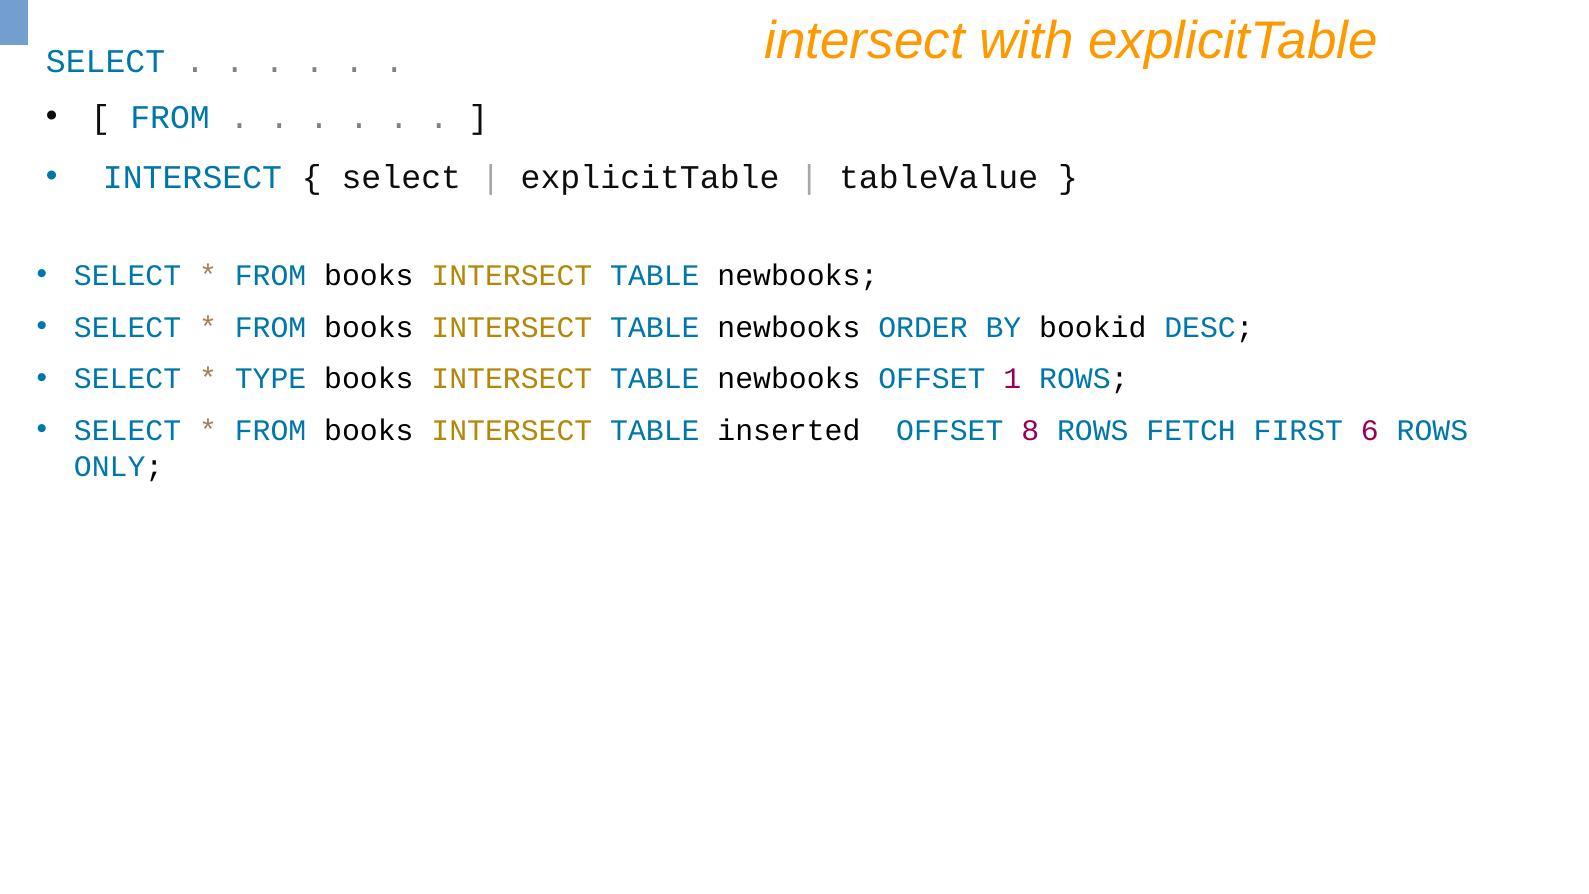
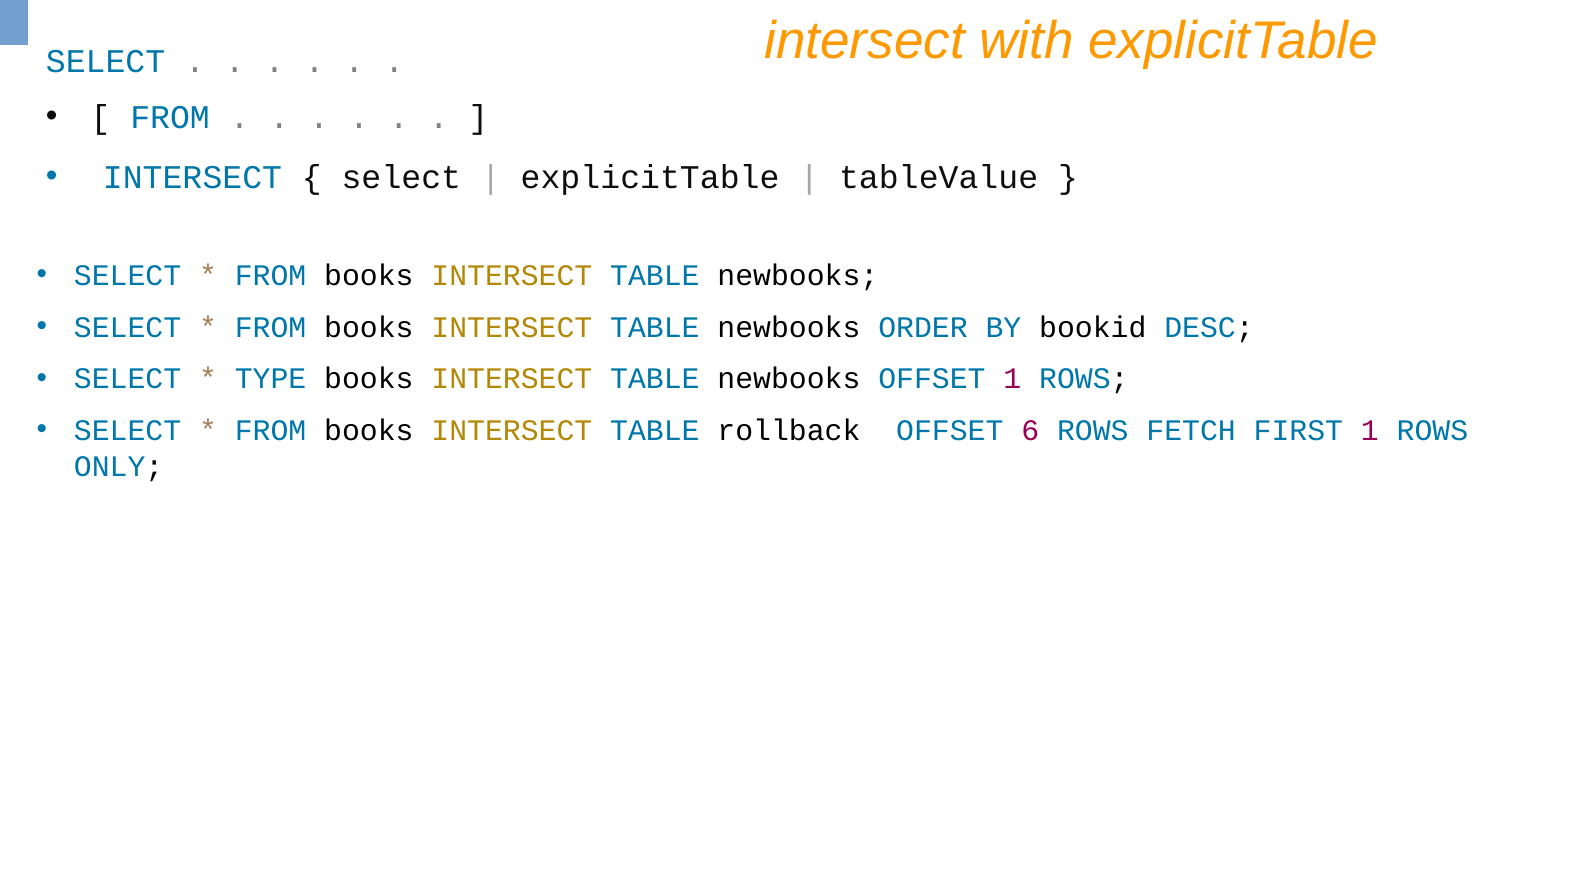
inserted: inserted -> rollback (789, 430)
8: 8 -> 6 (1030, 430)
FIRST 6: 6 -> 1 (1370, 430)
